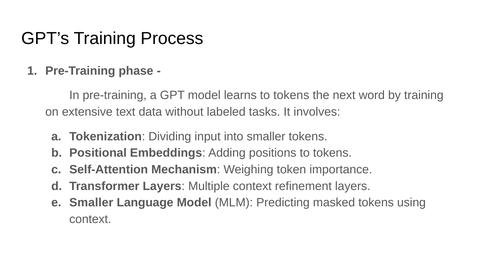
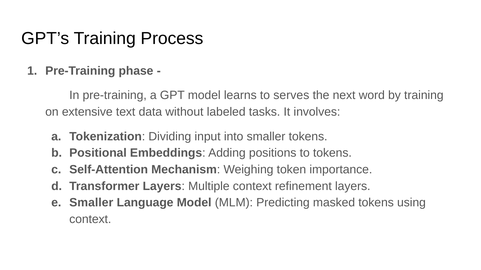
learns to tokens: tokens -> serves (291, 96)
